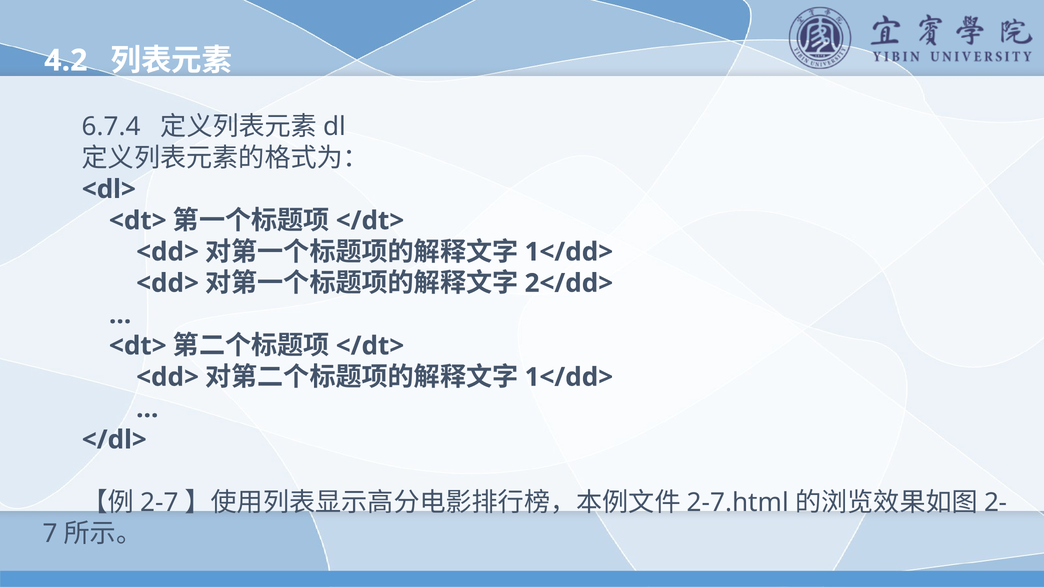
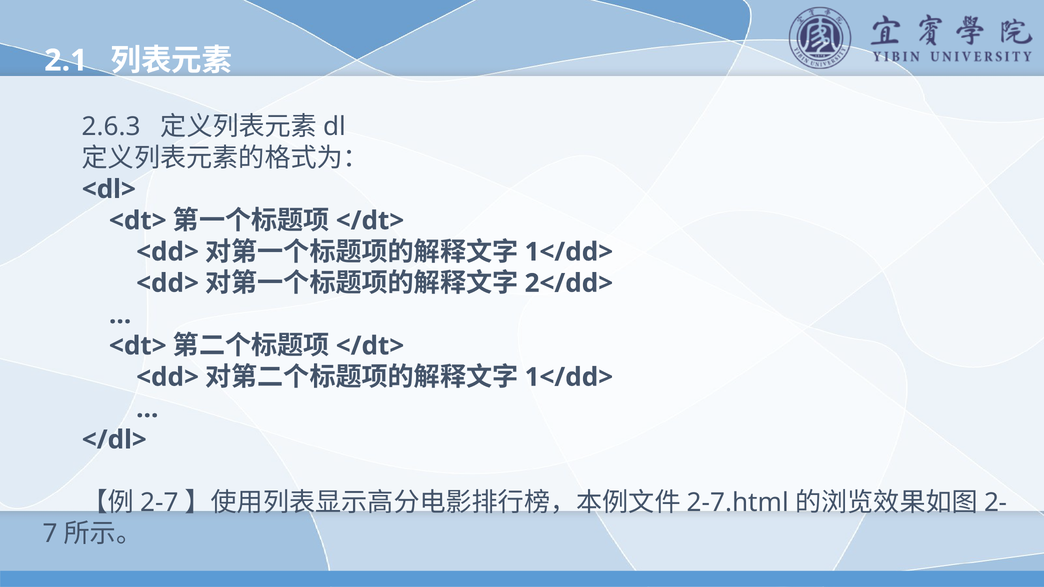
4.2: 4.2 -> 2.1 (66, 60)
6.7.4: 6.7.4 -> 2.6.3 (111, 127)
